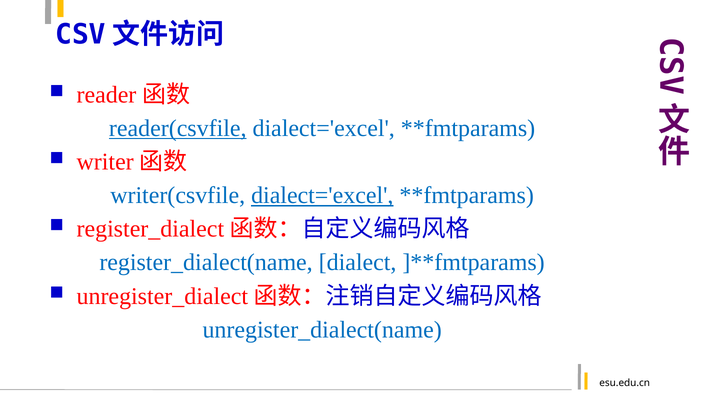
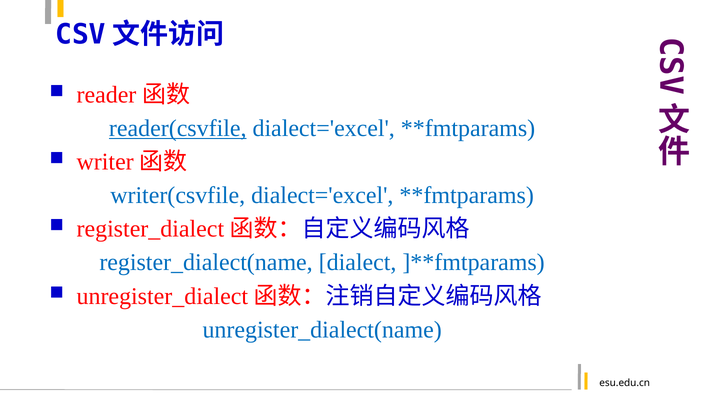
dialect='excel underline: present -> none (322, 195)
